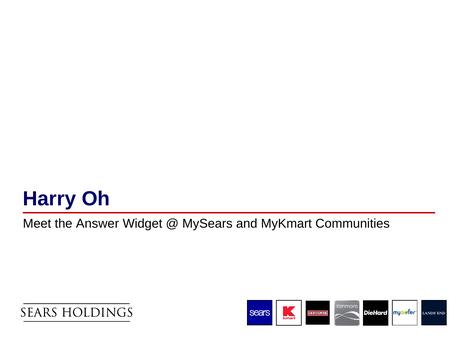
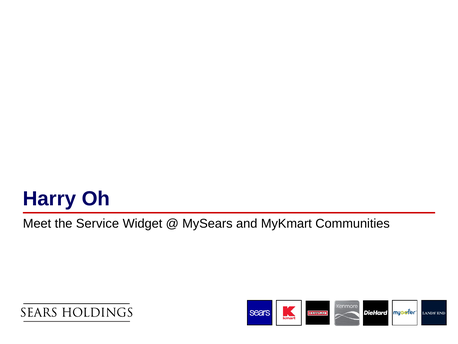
Answer: Answer -> Service (98, 223)
